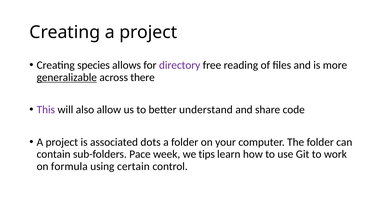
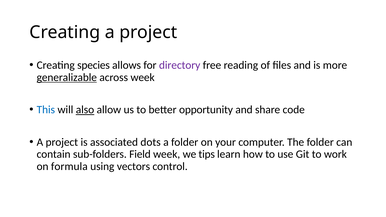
across there: there -> week (143, 77)
This colour: purple -> blue (46, 110)
also underline: none -> present (85, 110)
understand: understand -> opportunity (206, 110)
Pace: Pace -> Field (140, 154)
certain: certain -> vectors (133, 166)
